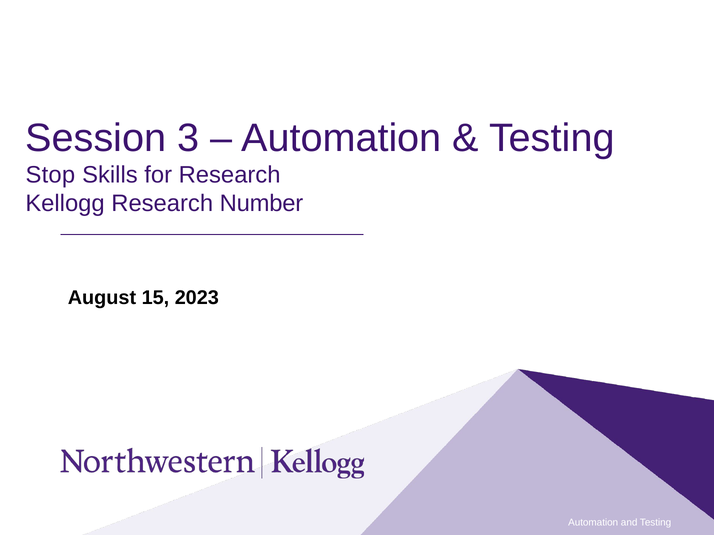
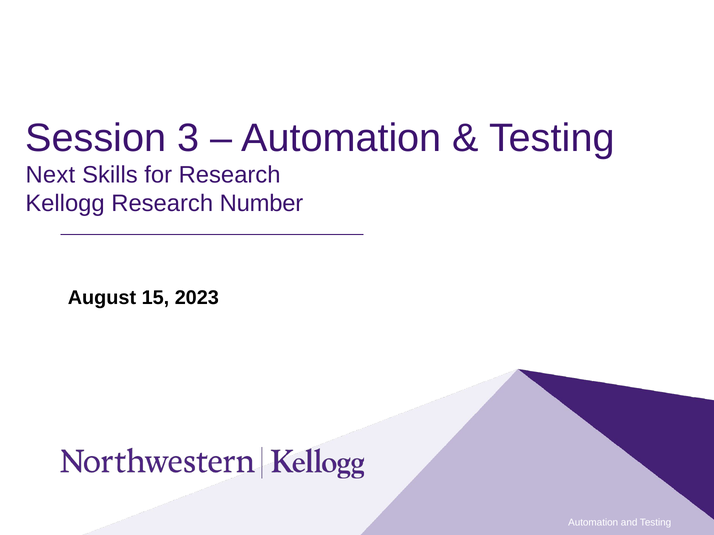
Stop: Stop -> Next (50, 175)
